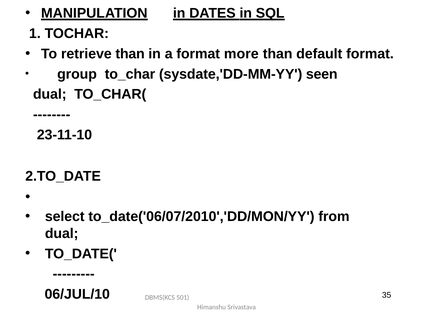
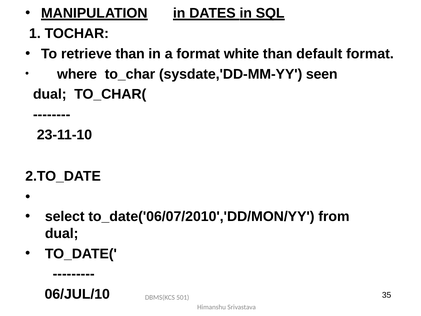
more: more -> white (241, 54)
group: group -> where (77, 74)
